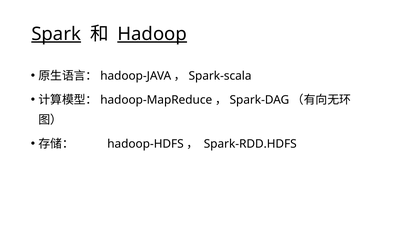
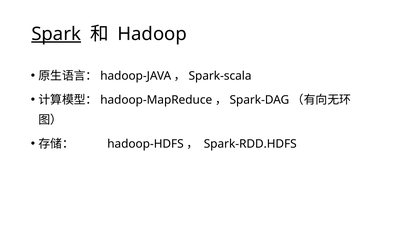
Hadoop underline: present -> none (152, 34)
